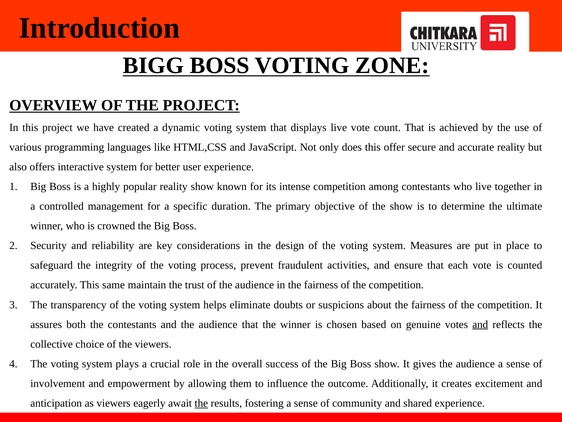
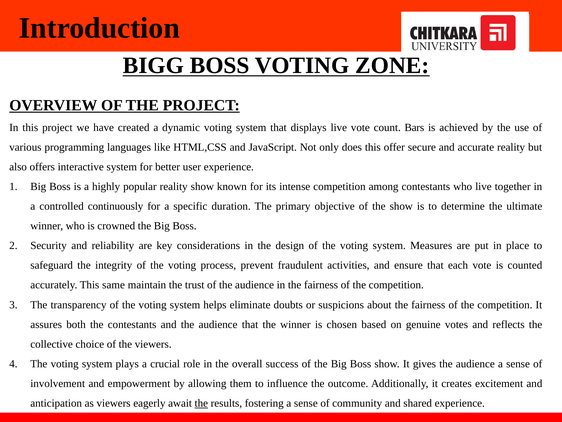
count That: That -> Bars (414, 127)
management: management -> continuously (116, 206)
and underline: present -> none (480, 324)
